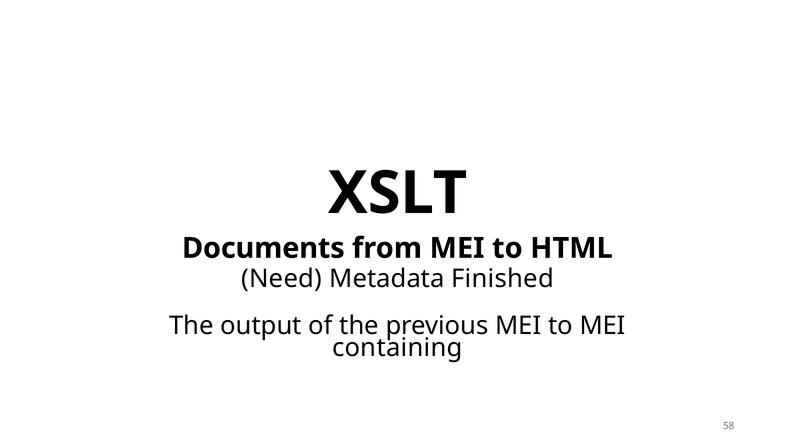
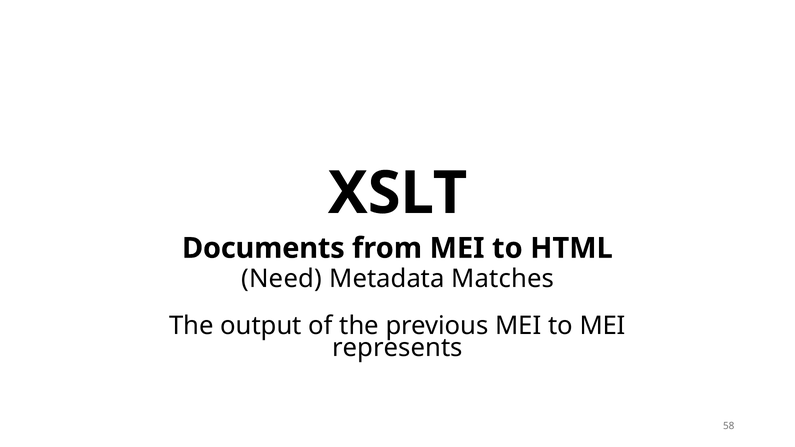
Finished: Finished -> Matches (503, 279)
containing: containing -> represents (397, 348)
